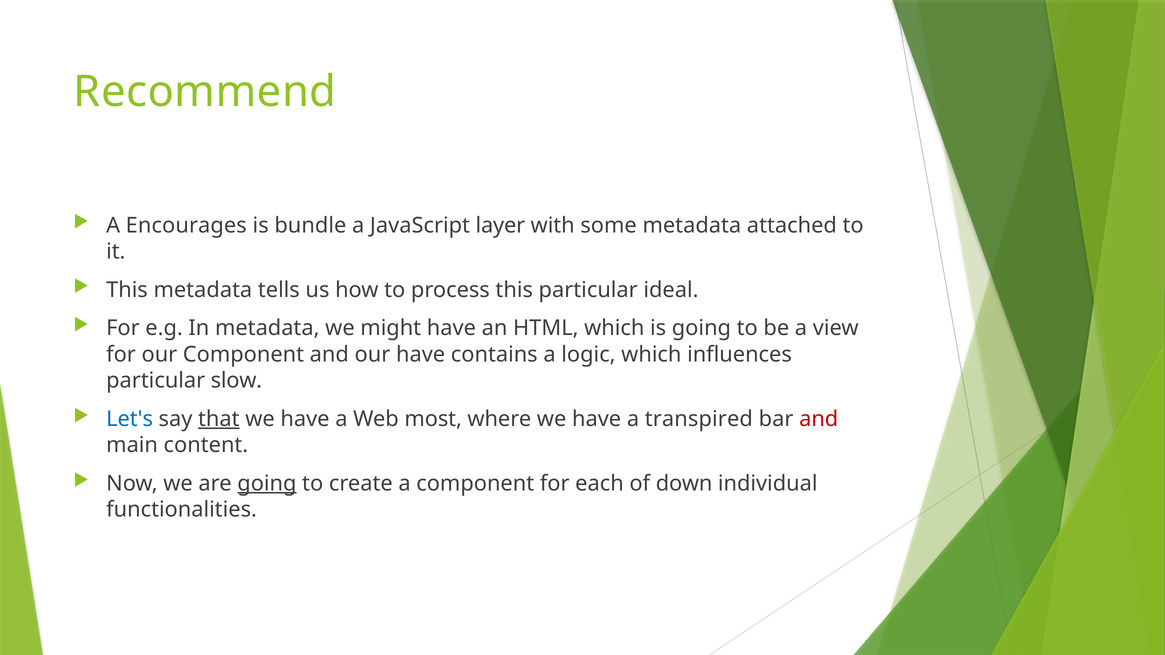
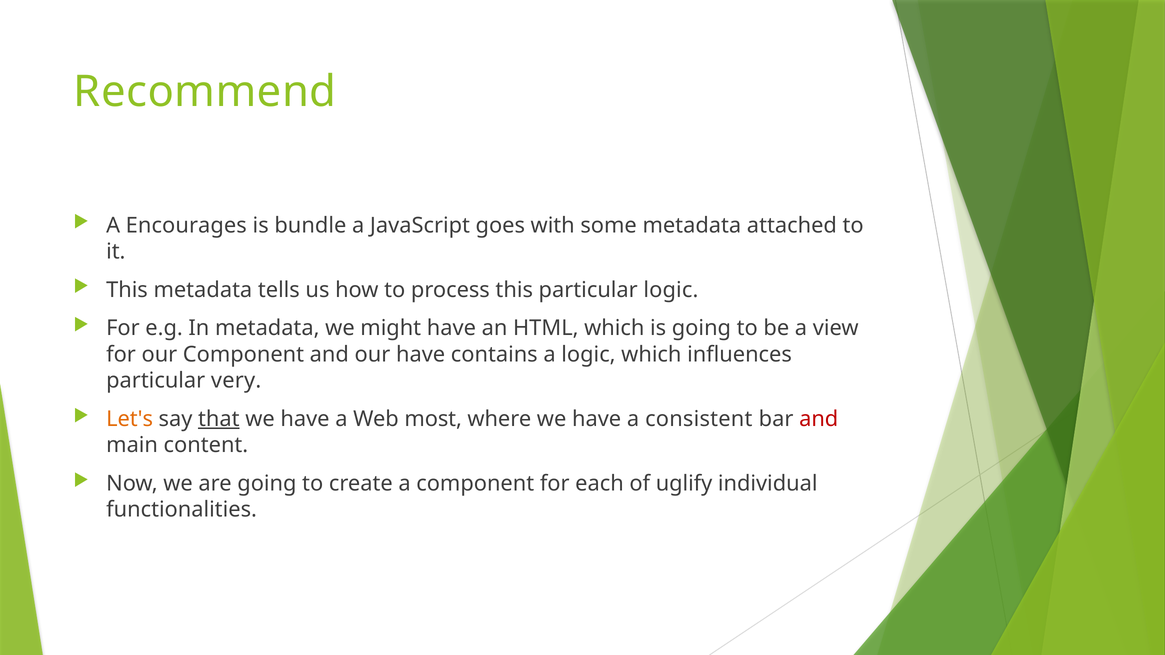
layer: layer -> goes (500, 225)
particular ideal: ideal -> logic (671, 290)
slow: slow -> very (236, 381)
Let's colour: blue -> orange (130, 419)
transpired: transpired -> consistent (699, 419)
going underline: present -> none (267, 484)
down: down -> uglify (684, 484)
